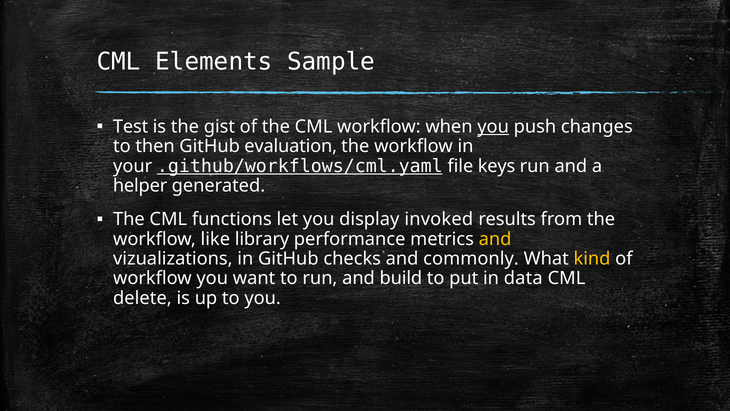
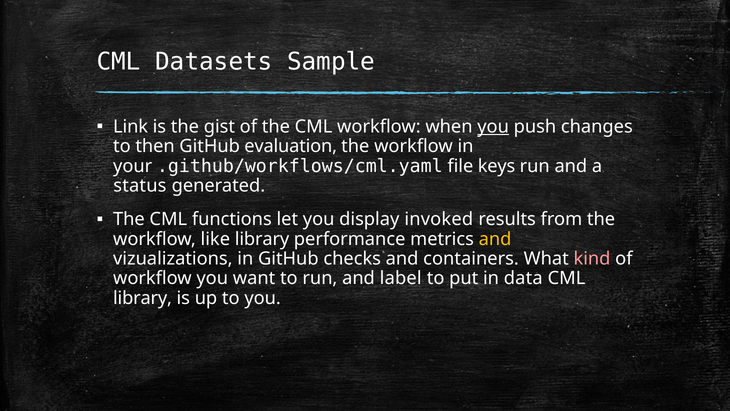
Elements: Elements -> Datasets (214, 62)
Test: Test -> Link (131, 127)
.github/workflows/cml.yaml underline: present -> none (300, 166)
helper: helper -> status (140, 186)
commonly: commonly -> containers (471, 259)
kind colour: yellow -> pink (592, 259)
build: build -> label (401, 278)
delete: delete -> library (143, 298)
